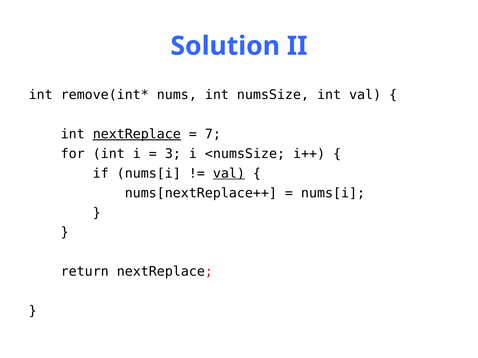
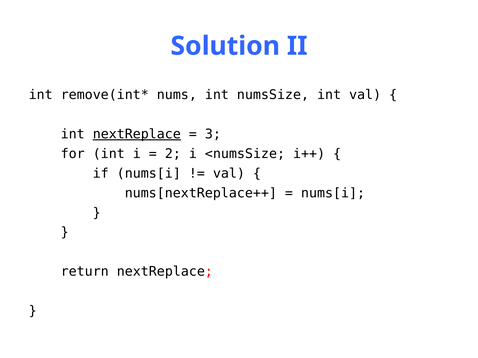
7: 7 -> 3 (213, 134)
3: 3 -> 2 (173, 154)
val underline: present -> none (229, 174)
